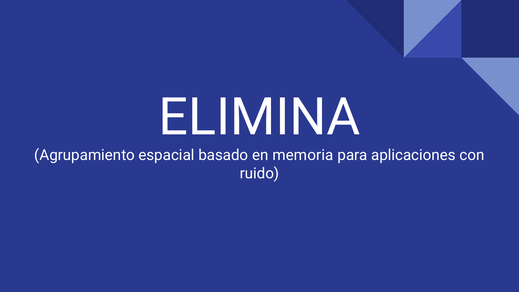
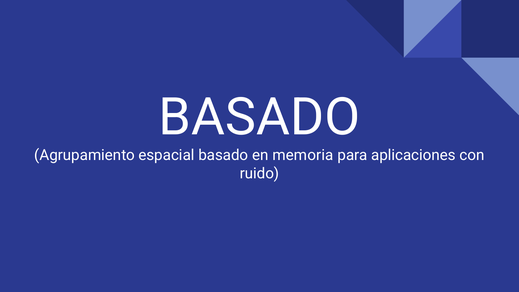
ELIMINA: ELIMINA -> BASADO (259, 118)
